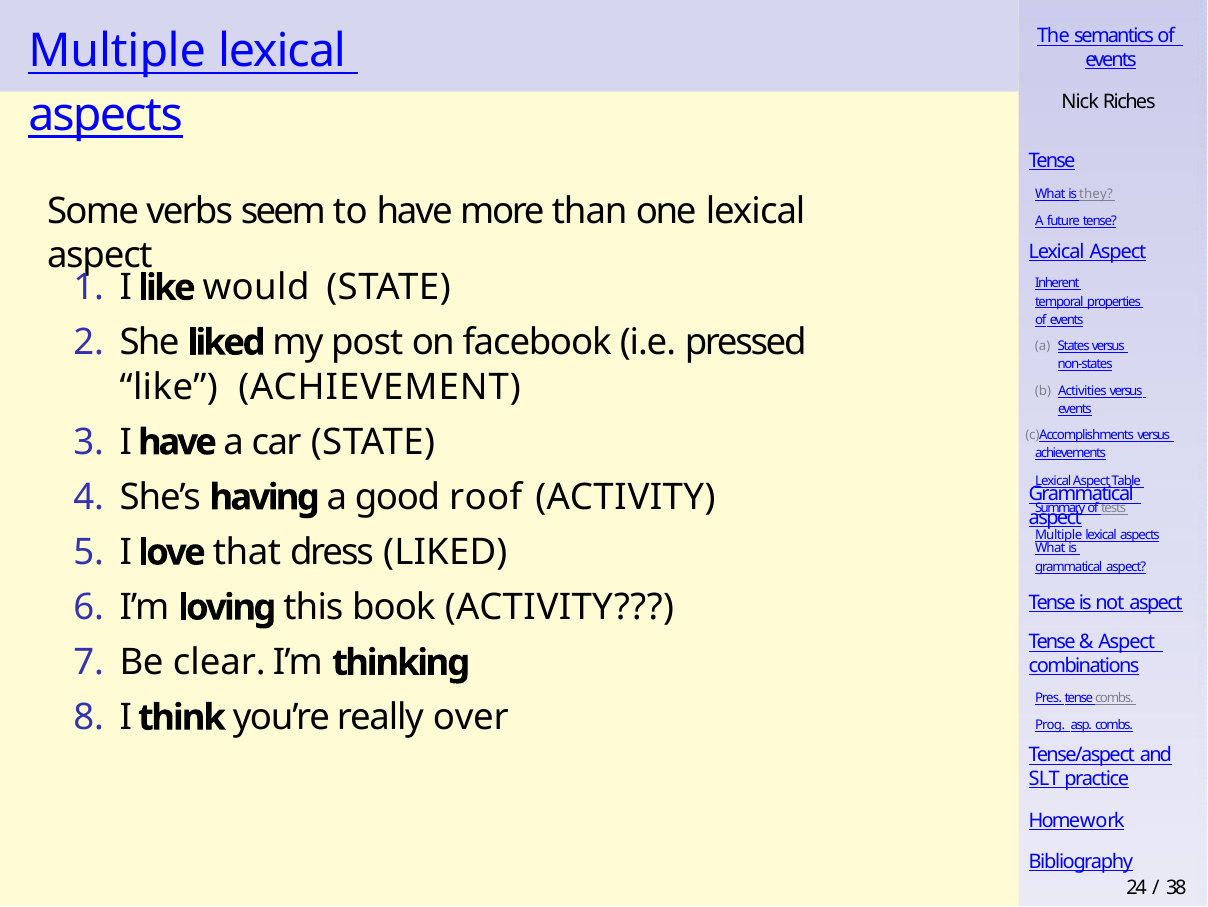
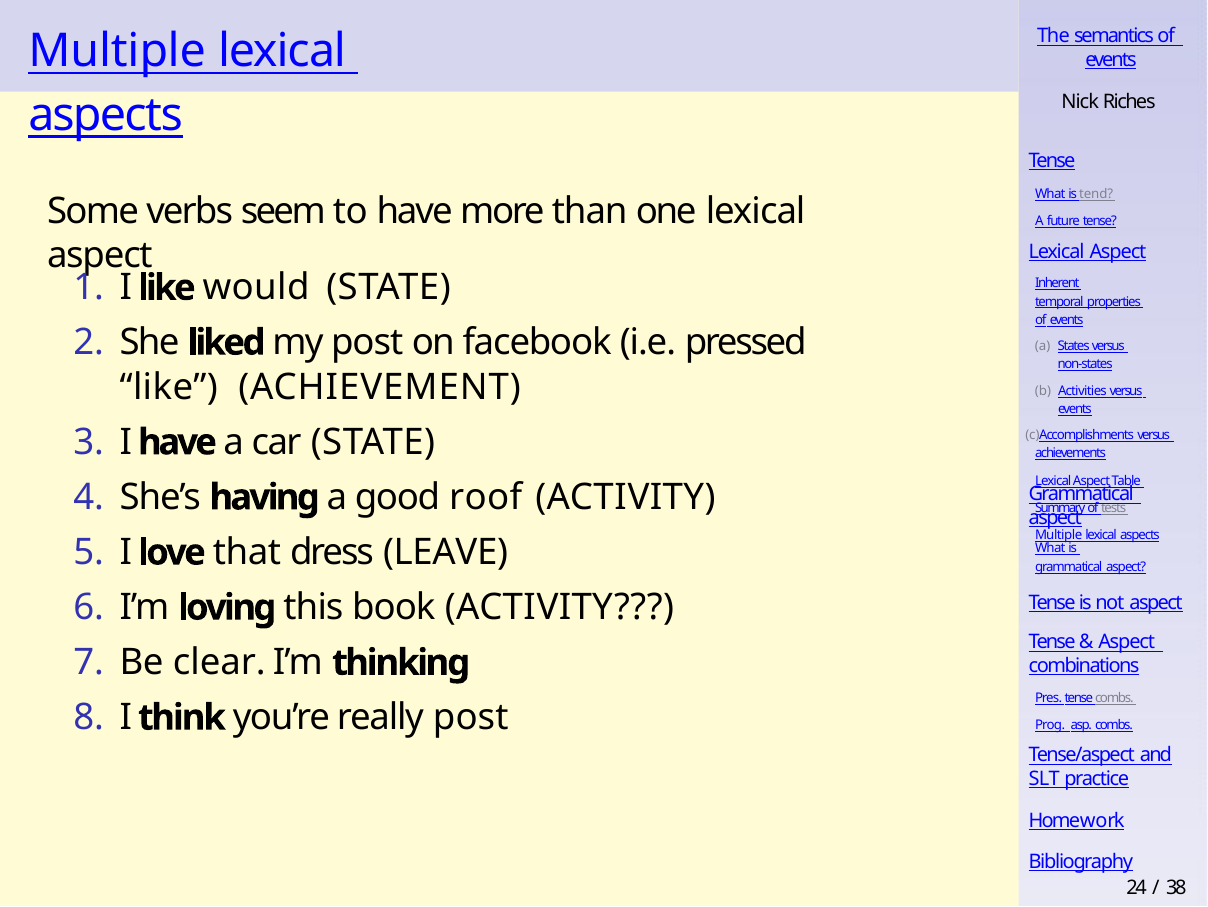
they: they -> tend (1096, 194)
dress LIKED: LIKED -> LEAVE (446, 552)
really over: over -> post (471, 717)
